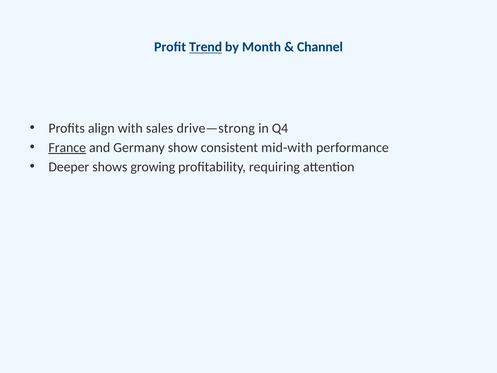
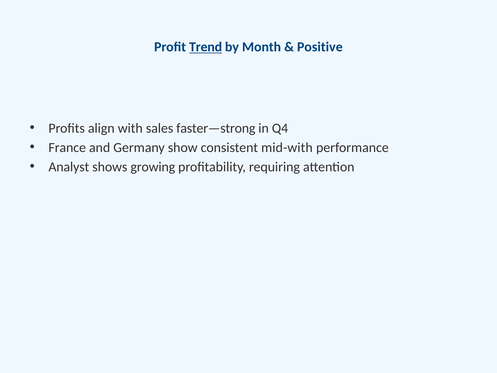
Channel: Channel -> Positive (320, 47)
drive—strong: drive—strong -> faster—strong (216, 128)
France underline: present -> none (67, 147)
Deeper: Deeper -> Analyst (69, 167)
